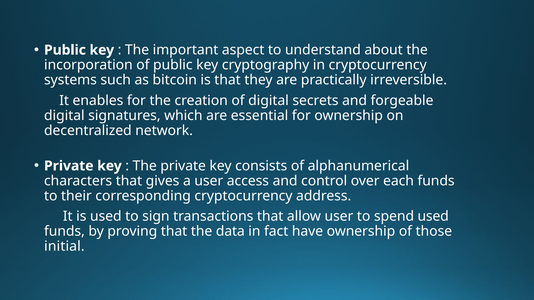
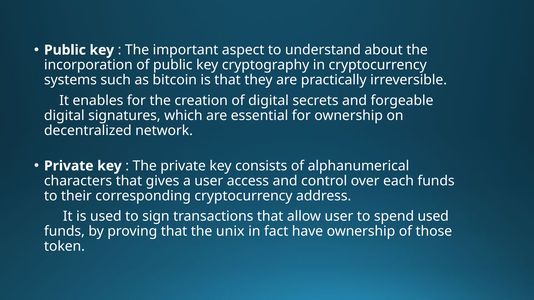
data: data -> unix (230, 232)
initial: initial -> token (64, 247)
